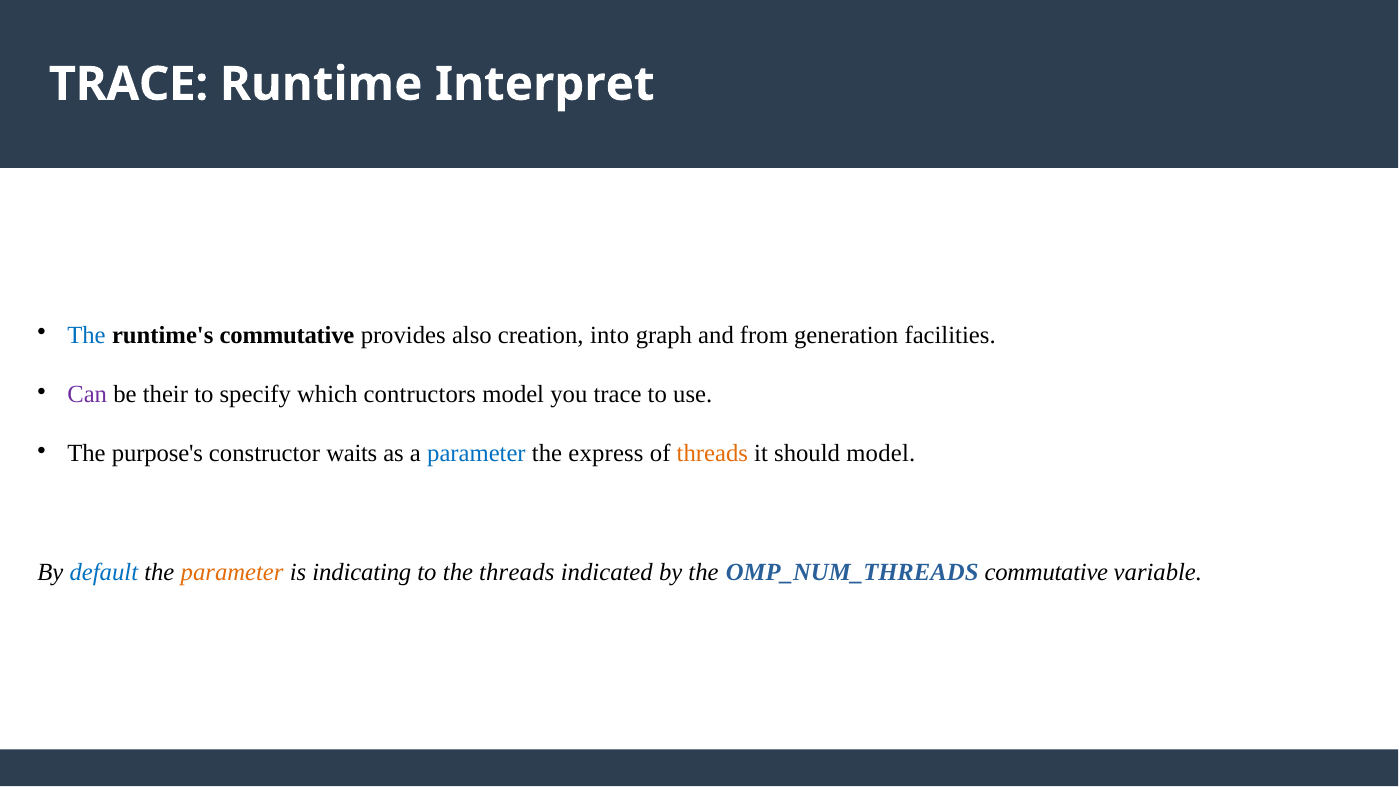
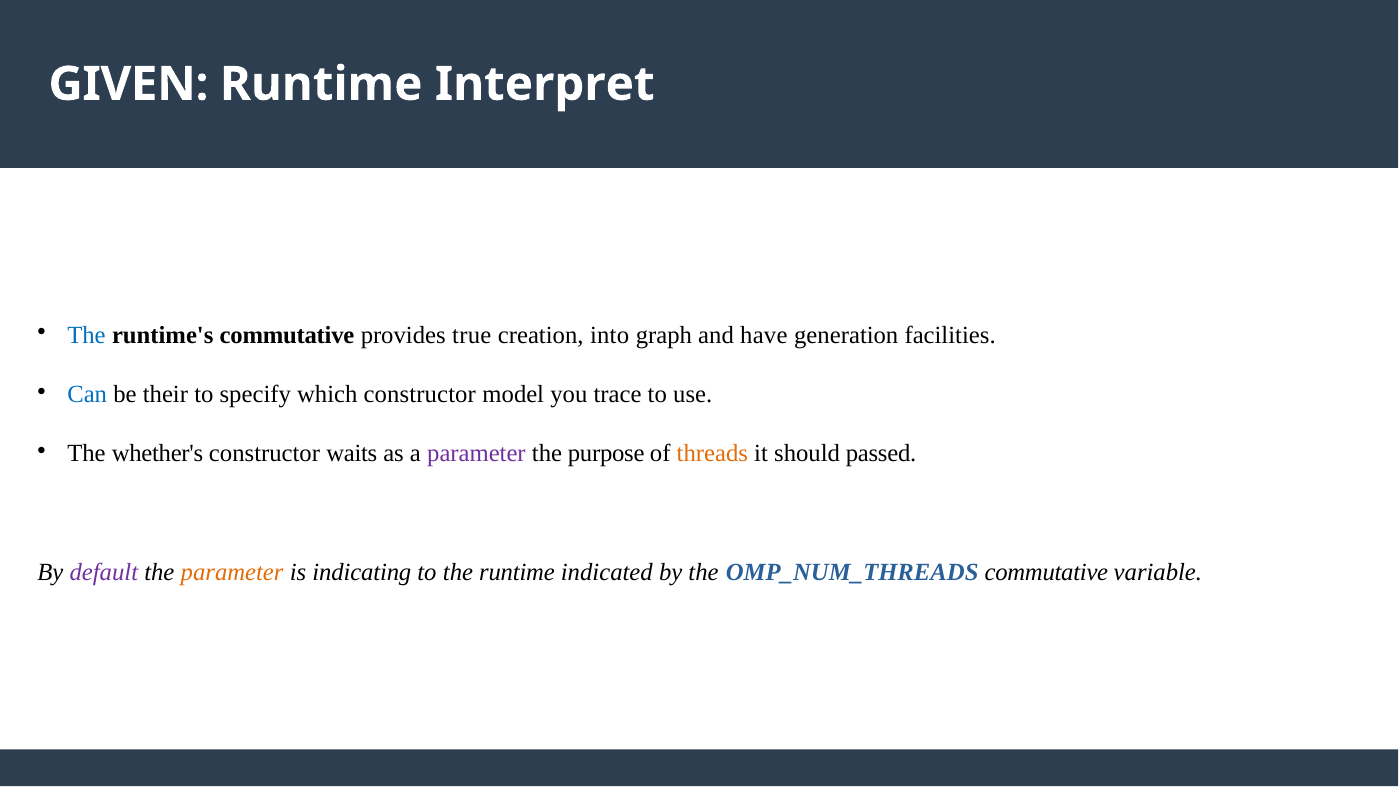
TRACE: TRACE -> GIVEN (129, 84)
also: also -> true (472, 335)
from: from -> have (764, 335)
Can colour: purple -> blue (87, 394)
which contructors: contructors -> constructor (420, 394)
purpose's: purpose's -> whether's (158, 454)
parameter colour: blue -> purple (476, 454)
express: express -> purpose (606, 454)
should model: model -> passed (881, 454)
default colour: blue -> purple (104, 572)
the threads: threads -> runtime (517, 572)
